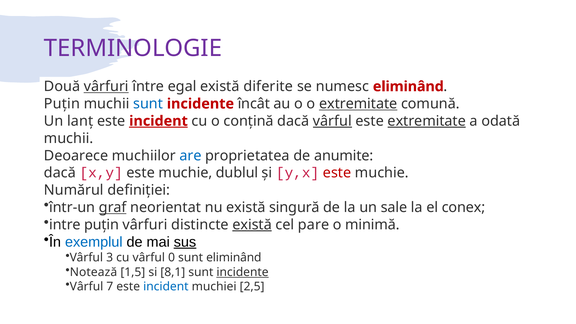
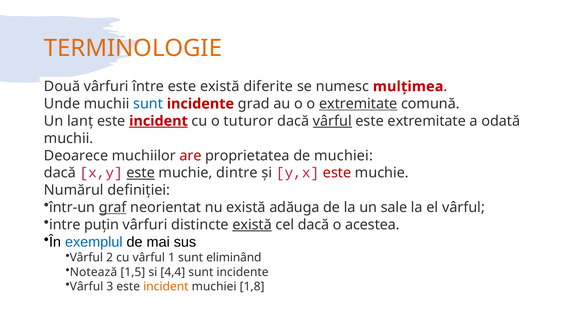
TERMINOLOGIE colour: purple -> orange (133, 48)
vârfuri underline: present -> none (106, 86)
între egal: egal -> este (182, 86)
numesc eliminând: eliminând -> mulțimea (408, 86)
Puțin: Puțin -> Unde (62, 104)
încât: încât -> grad (254, 104)
conțină: conțină -> tuturor (248, 121)
extremitate underline: present -> none (427, 121)
are colour: blue -> red (191, 156)
de anumite: anumite -> muchiei (344, 156)
este underline: none -> present (141, 173)
dublul: dublul -> dintre (237, 173)
singură: singură -> adăuga (294, 207)
el conex: conex -> vârful (463, 207)
cel pare: pare -> dacă (314, 225)
minimă: minimă -> acestea (372, 225)
sus underline: present -> none (185, 242)
3: 3 -> 2 (110, 258)
0: 0 -> 1 (172, 258)
8,1: 8,1 -> 4,4 (173, 272)
incidente underline: present -> none (242, 272)
7: 7 -> 3 (110, 286)
incident colour: blue -> orange (166, 286)
2,5: 2,5 -> 1,8 (252, 286)
